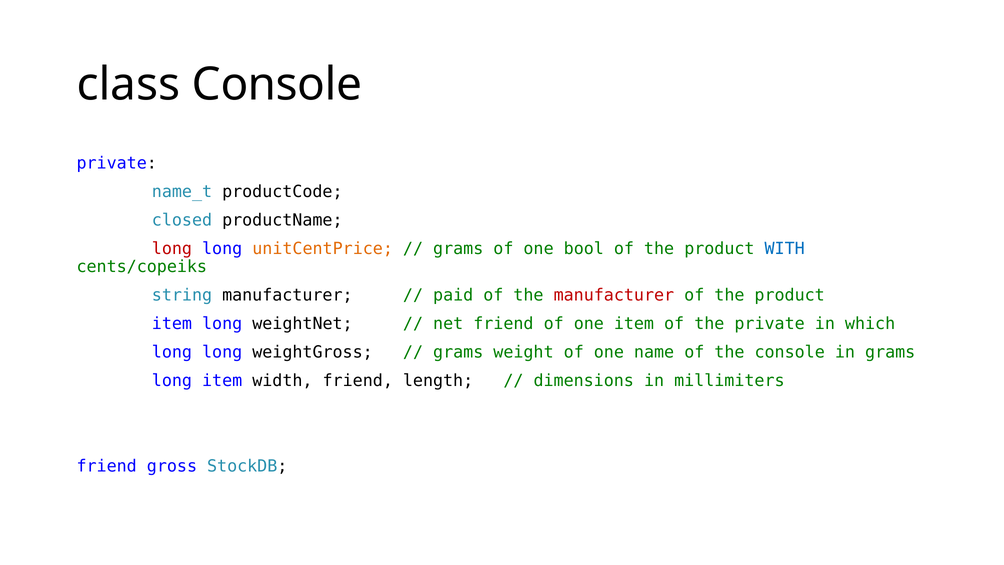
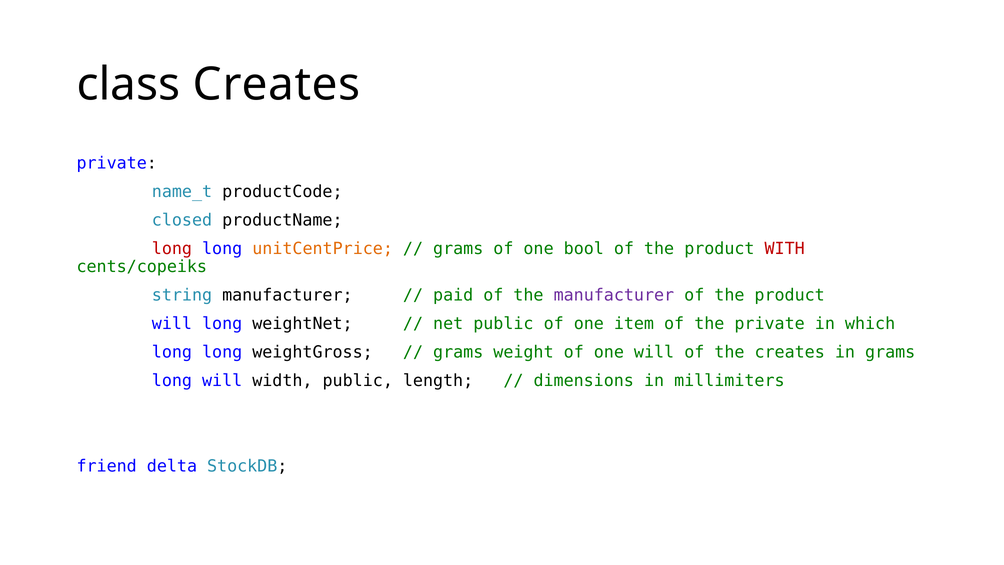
class Console: Console -> Creates (277, 84)
WITH colour: blue -> red (785, 248)
manufacturer colour: red -> purple (614, 295)
item: item -> will (172, 323)
net friend: friend -> public (503, 323)
one name: name -> will (654, 352)
the console: console -> creates (790, 352)
long item: item -> will (222, 380)
width friend: friend -> public (358, 380)
gross: gross -> delta (172, 466)
